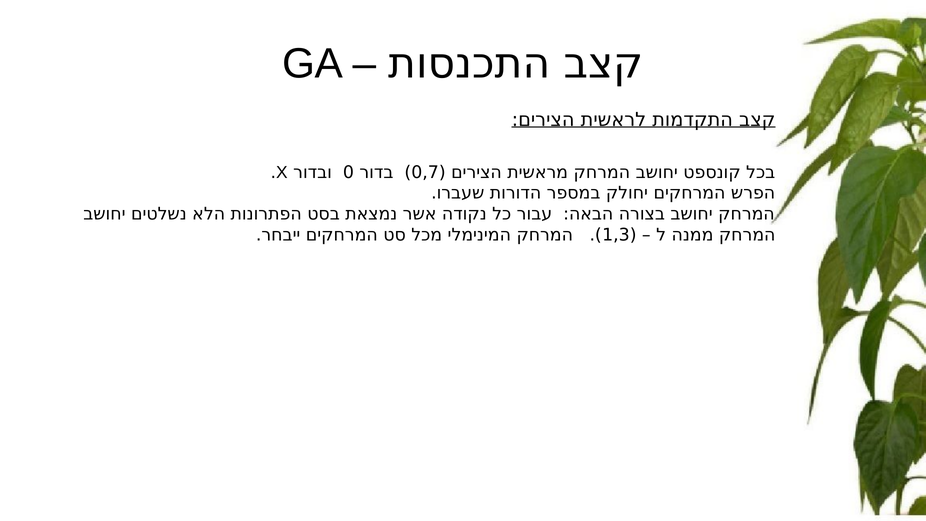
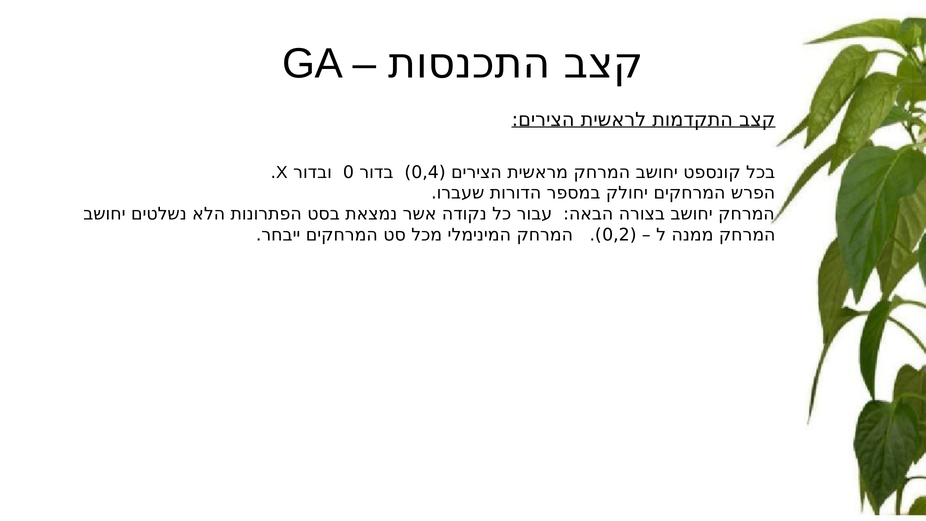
0,7: 0,7 -> 0,4 (425, 172)
1,3: 1,3 -> 0,2 (616, 235)
